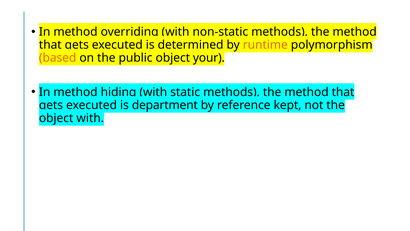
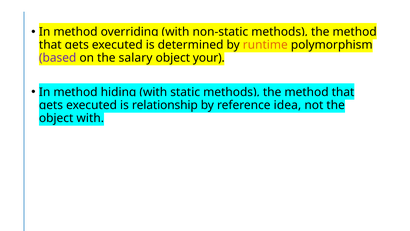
based colour: orange -> purple (58, 58)
public: public -> salary (136, 58)
department: department -> relationship (165, 105)
kept: kept -> idea (287, 105)
